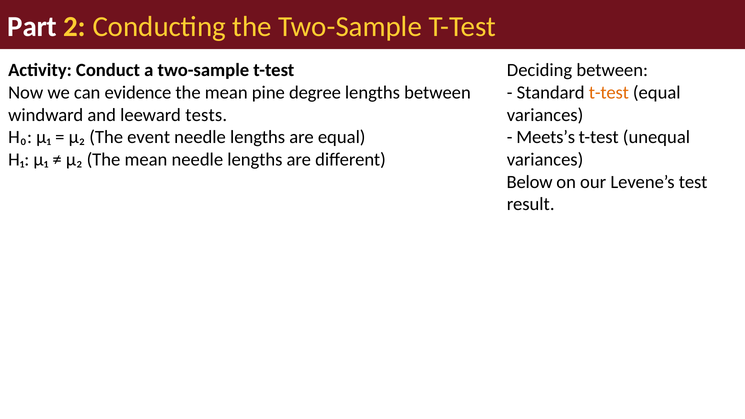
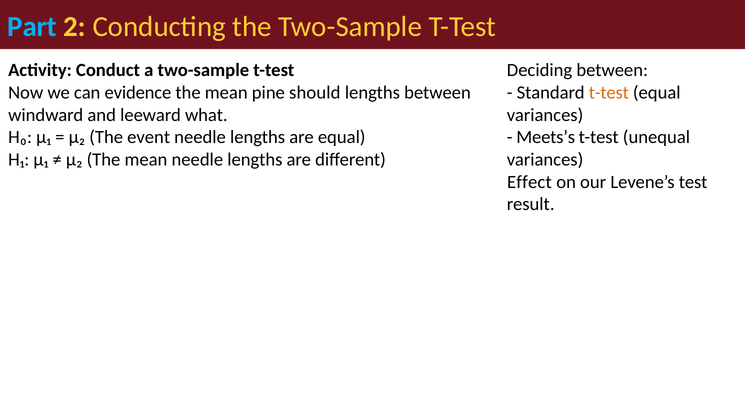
Part colour: white -> light blue (32, 27)
degree: degree -> should (315, 93)
tests: tests -> what (206, 115)
Below: Below -> Effect (529, 182)
